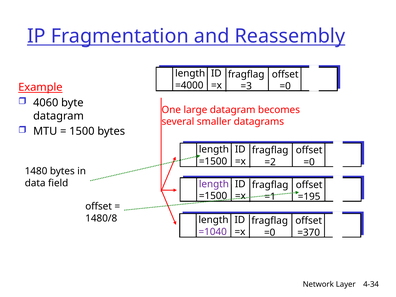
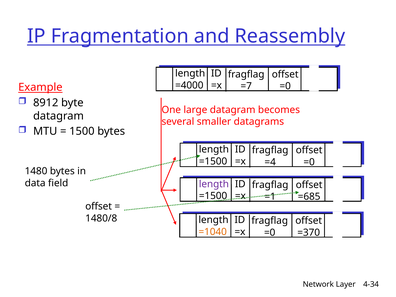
=3: =3 -> =7 (246, 86)
4060: 4060 -> 8912 (46, 103)
=2: =2 -> =4 (270, 162)
=195: =195 -> =685 (309, 197)
=1040 colour: purple -> orange (213, 232)
